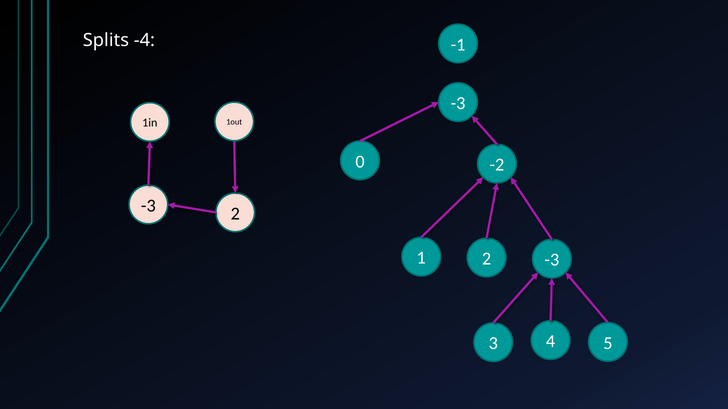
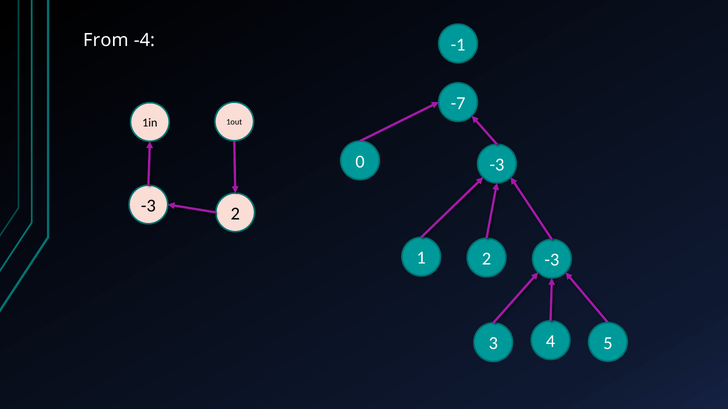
Splits: Splits -> From (106, 41)
-3: -3 -> -7 (458, 104)
-2: -2 -> -3 (497, 165)
